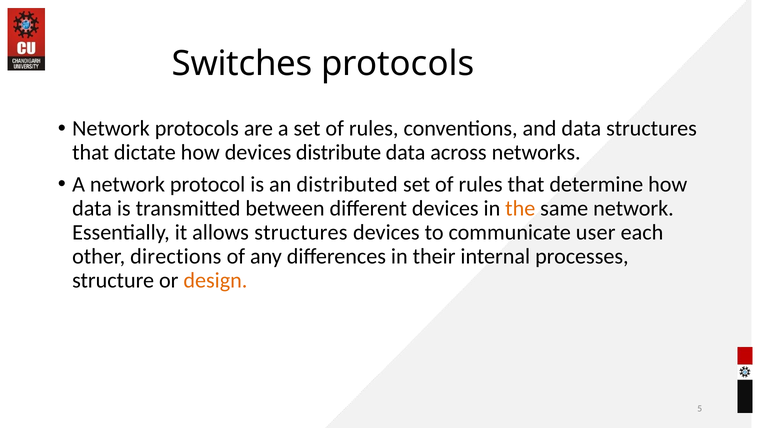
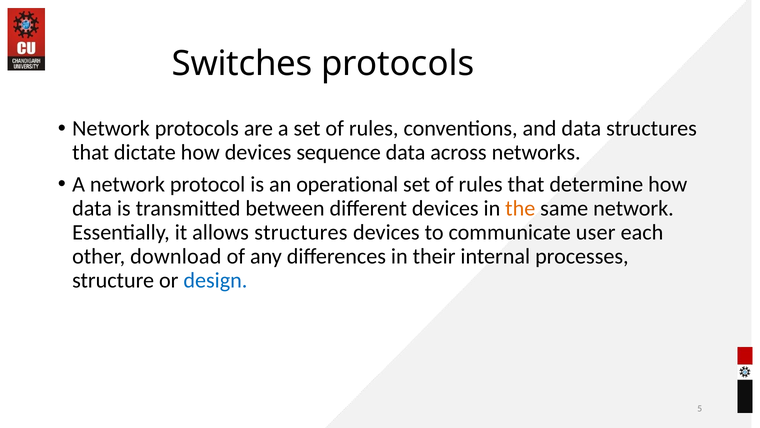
distribute: distribute -> sequence (339, 152)
distributed: distributed -> operational (347, 184)
directions: directions -> download (176, 256)
design colour: orange -> blue (215, 280)
